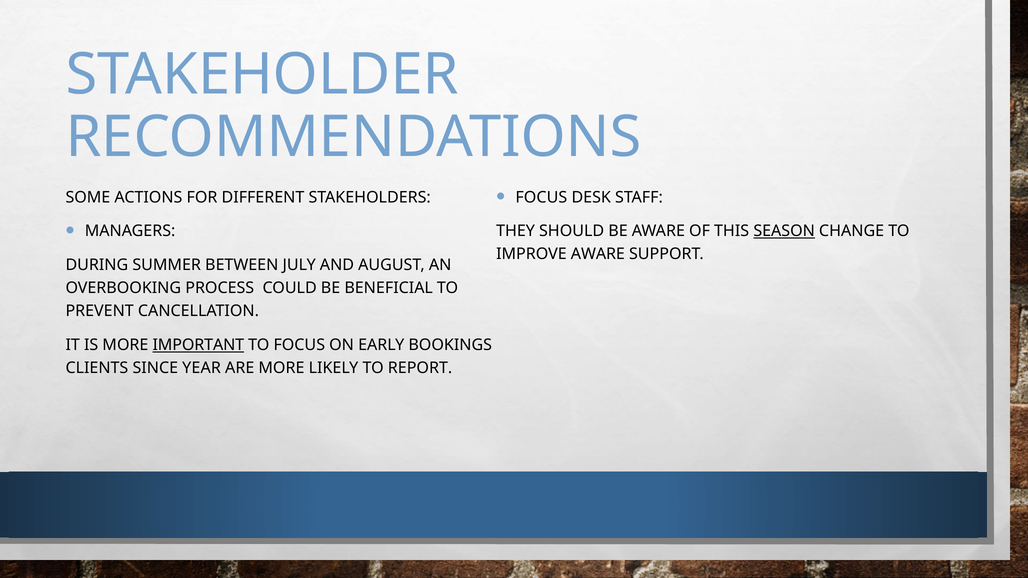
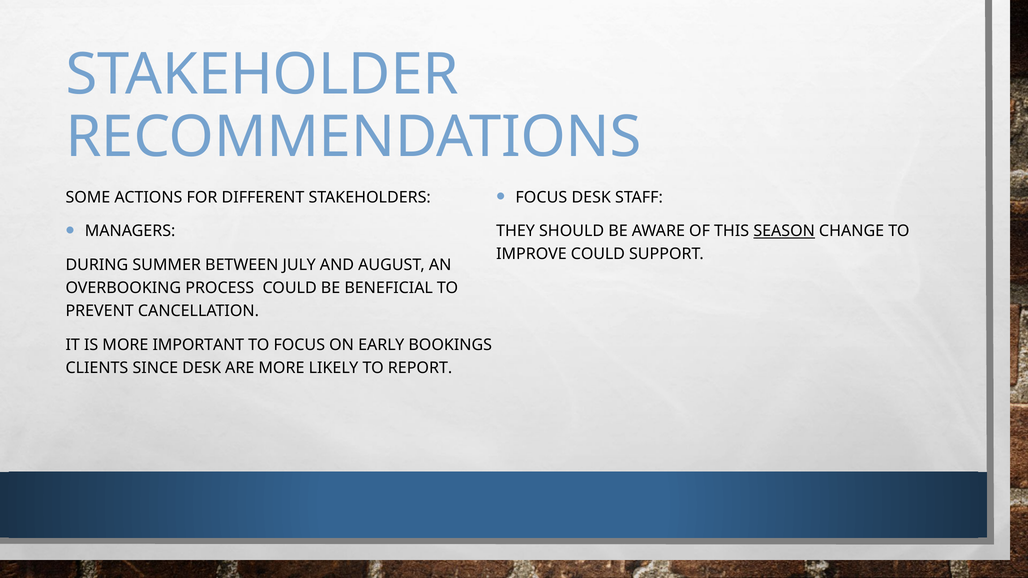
IMPROVE AWARE: AWARE -> COULD (598, 254)
IMPORTANT underline: present -> none (198, 345)
SINCE YEAR: YEAR -> DESK (202, 368)
